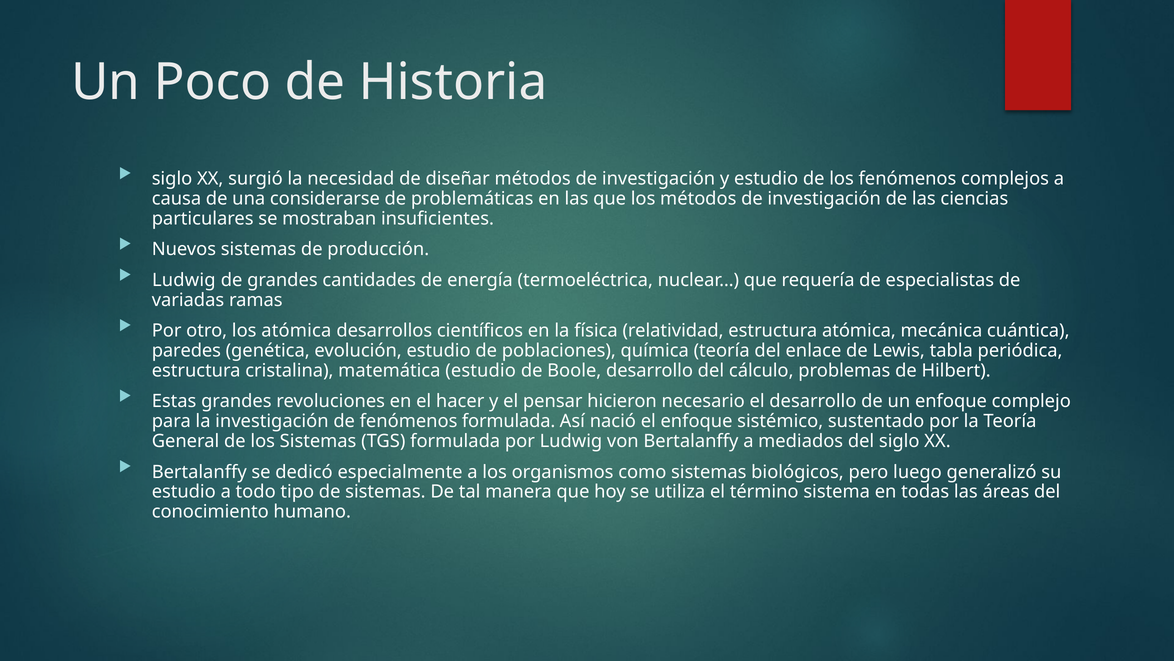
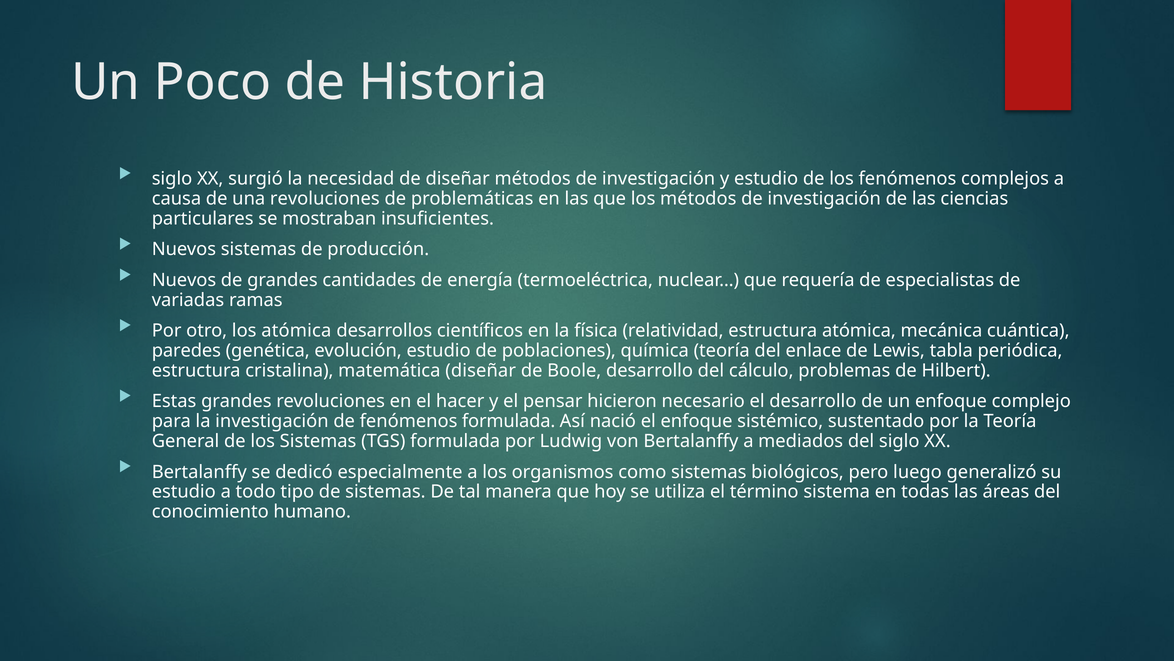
una considerarse: considerarse -> revoluciones (325, 198)
Ludwig: Ludwig -> Nuevos (184, 280)
matemática estudio: estudio -> diseñar (481, 370)
